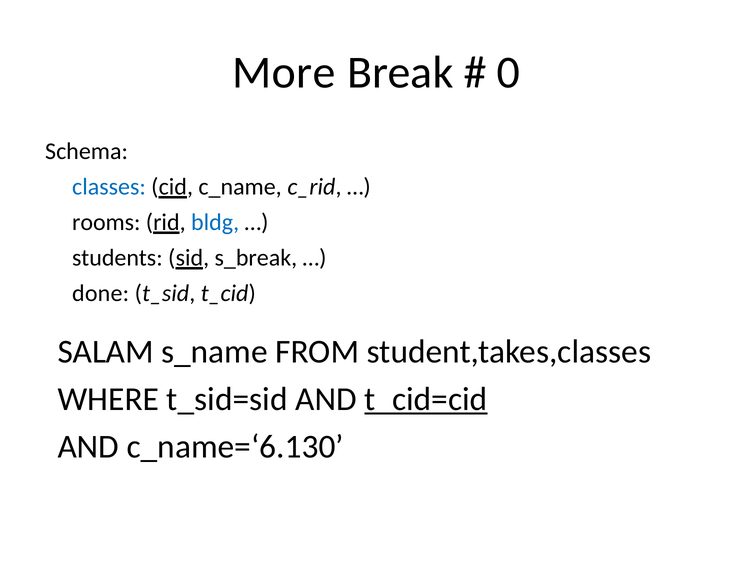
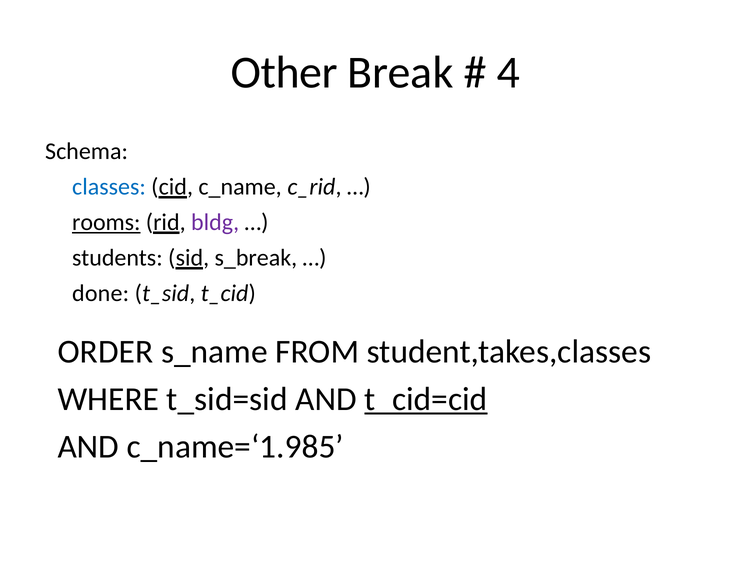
More: More -> Other (284, 73)
0: 0 -> 4 (509, 73)
rooms underline: none -> present (106, 222)
bldg colour: blue -> purple (215, 222)
SALAM: SALAM -> ORDER (106, 352)
c_name=‘6.130: c_name=‘6.130 -> c_name=‘1.985 (235, 447)
